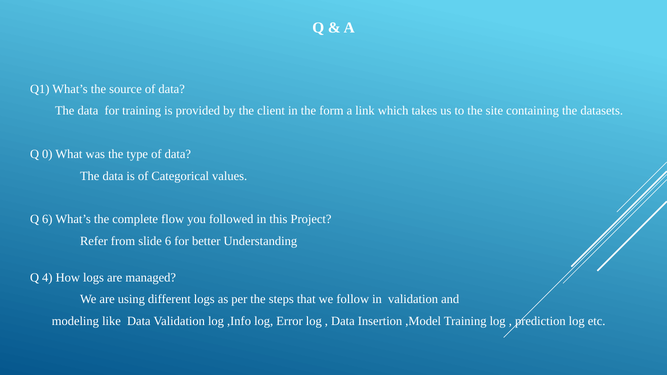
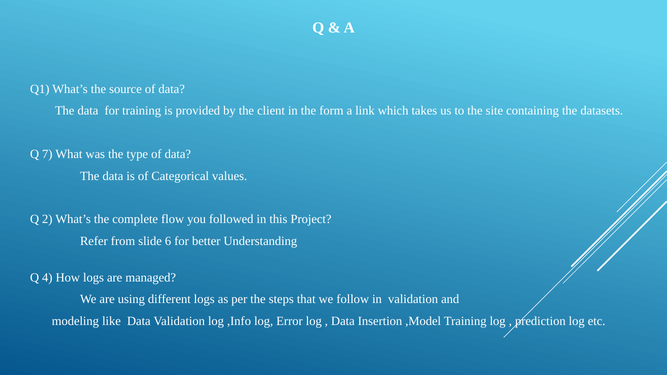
0: 0 -> 7 (47, 154)
Q 6: 6 -> 2 (47, 219)
